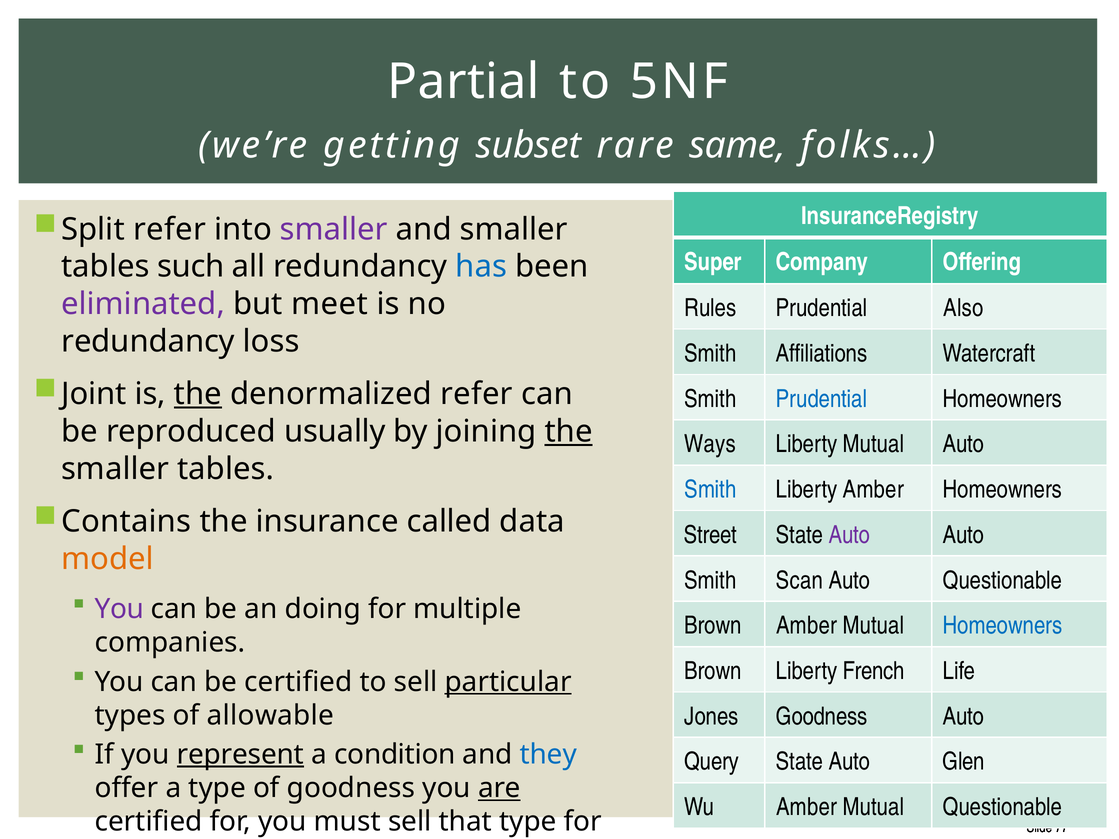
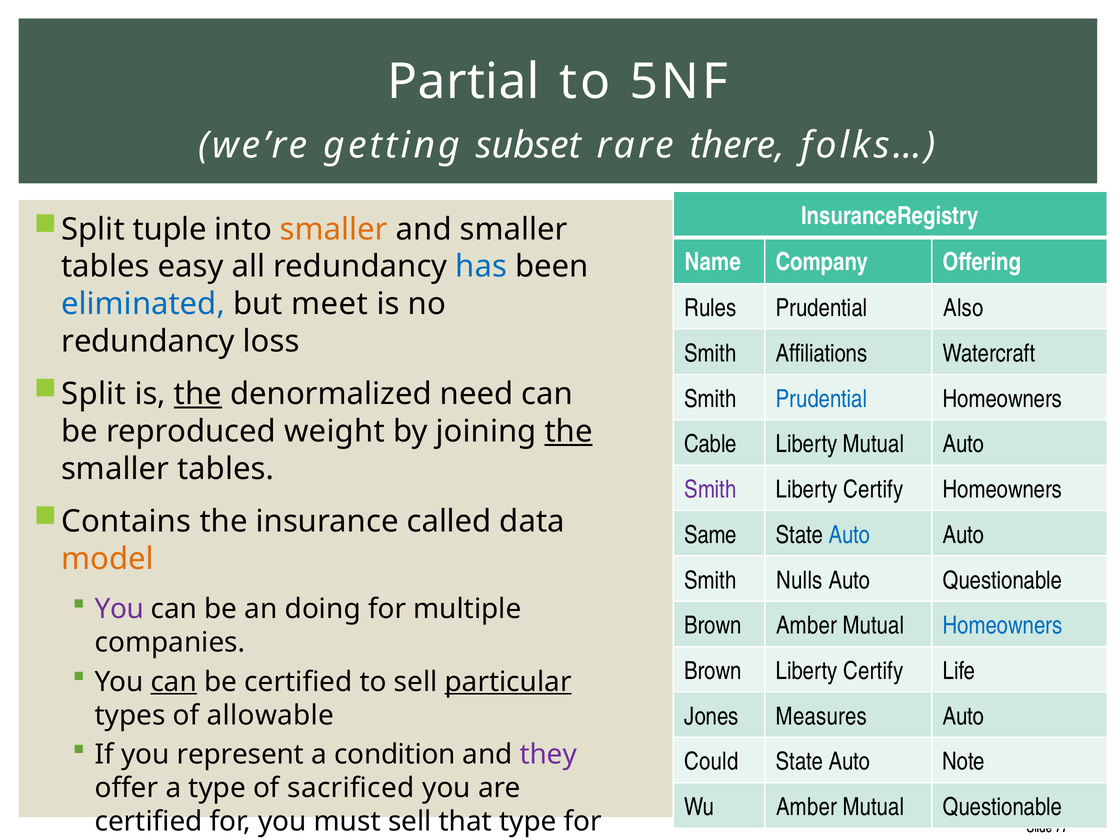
same: same -> there (737, 145)
Split refer: refer -> tuple (170, 229)
smaller colour: purple -> orange (334, 229)
Super: Super -> Name (713, 262)
such: such -> easy (191, 267)
eliminated colour: purple -> blue (143, 304)
Joint: Joint -> Split (94, 394)
denormalized refer: refer -> need (477, 394)
usually: usually -> weight (335, 432)
Ways: Ways -> Cable (711, 444)
Smith colour: blue -> purple (710, 490)
Amber: Amber -> Certify (873, 490)
Street: Street -> Same (711, 535)
Auto colour: purple -> blue (849, 535)
Scan: Scan -> Nulls (799, 581)
Brown Liberty French: French -> Certify (873, 671)
can underline: none -> present (174, 682)
Jones Goodness: Goodness -> Measures (821, 717)
represent underline: present -> none (240, 755)
they colour: blue -> purple (548, 755)
Query: Query -> Could (711, 762)
Glen: Glen -> Note (964, 762)
of goodness: goodness -> sacrificed (351, 788)
are underline: present -> none (499, 788)
